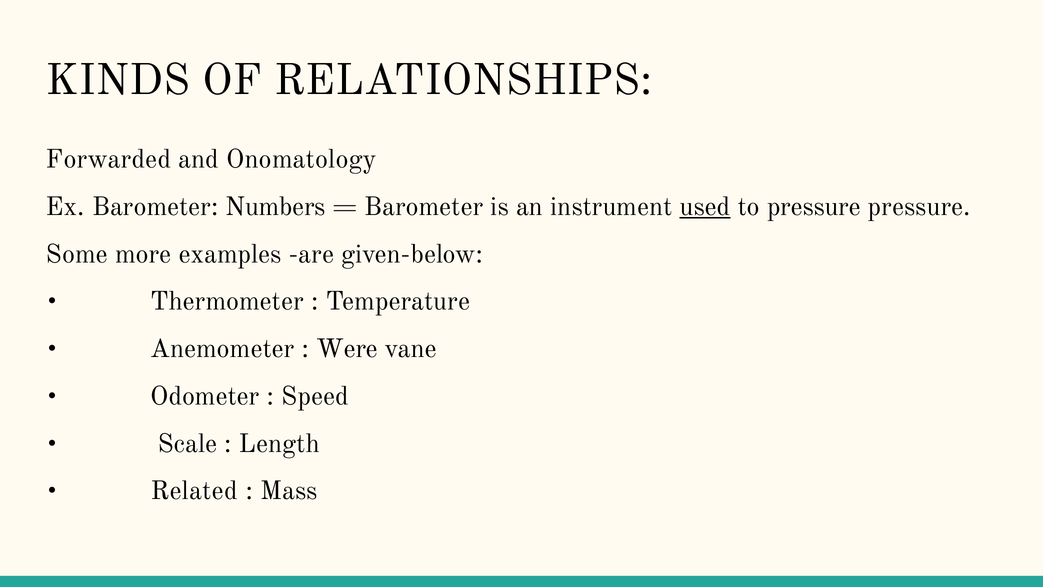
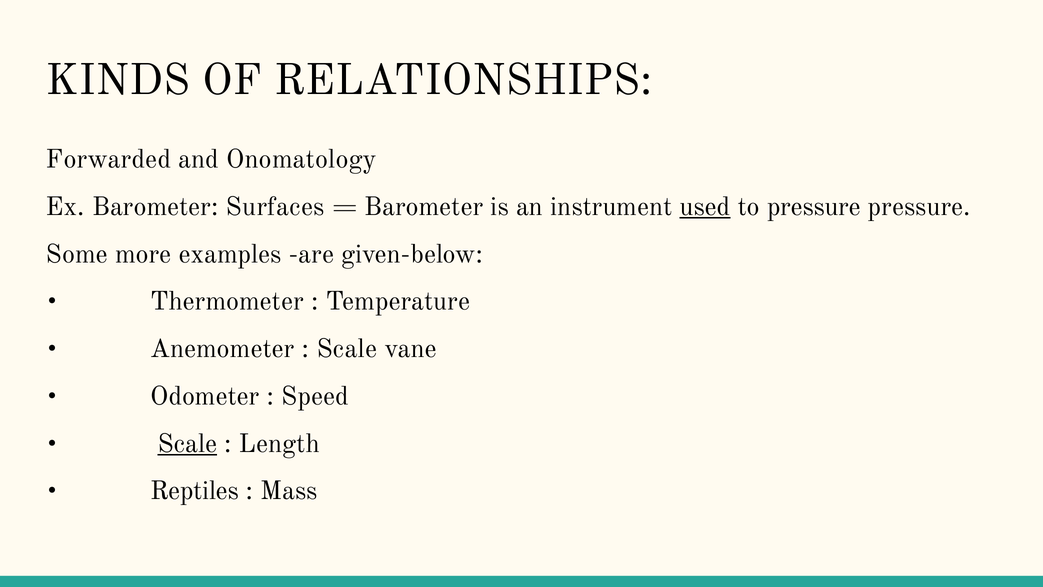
Numbers: Numbers -> Surfaces (275, 207)
Were: Were -> Scale (347, 349)
Scale underline: none -> present (187, 443)
Related: Related -> Reptiles (194, 491)
